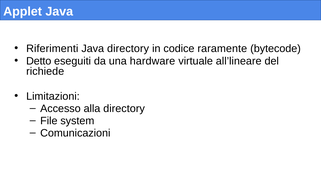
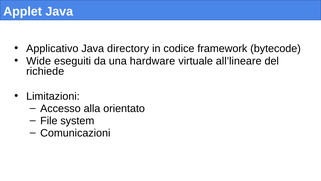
Riferimenti: Riferimenti -> Applicativo (52, 48)
raramente: raramente -> framework (222, 48)
Detto: Detto -> Wide (39, 61)
alla directory: directory -> orientato (124, 108)
